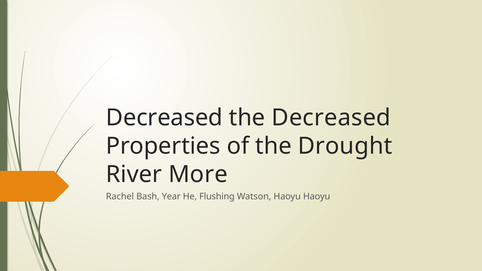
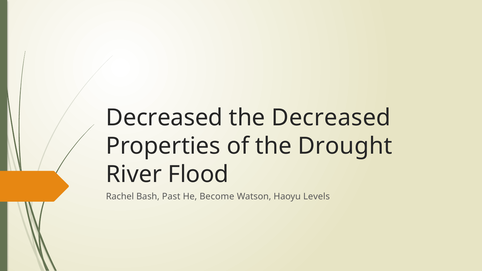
More: More -> Flood (198, 175)
Year: Year -> Past (171, 197)
Flushing: Flushing -> Become (217, 197)
Haoyu Haoyu: Haoyu -> Levels (317, 197)
